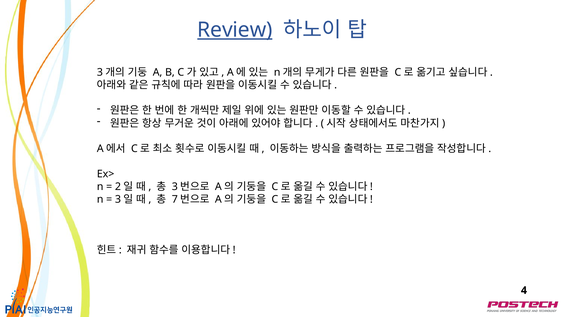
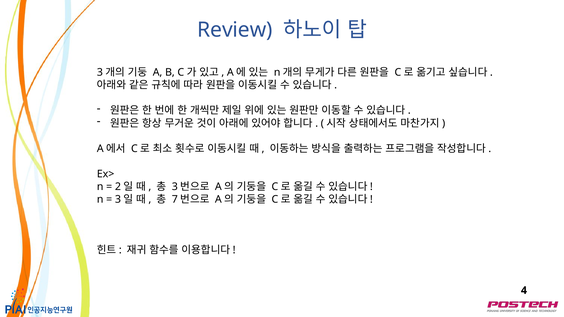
Review underline: present -> none (235, 30)
